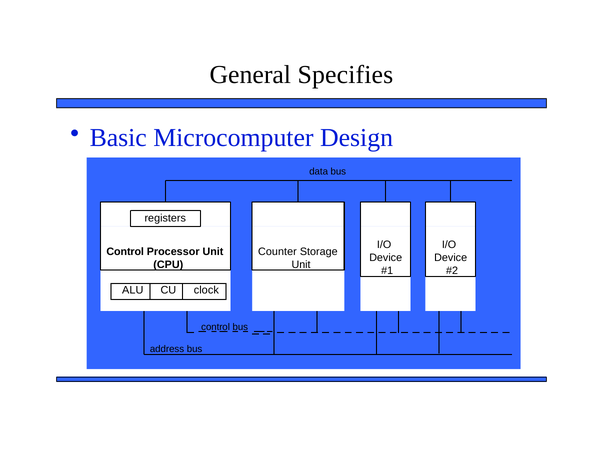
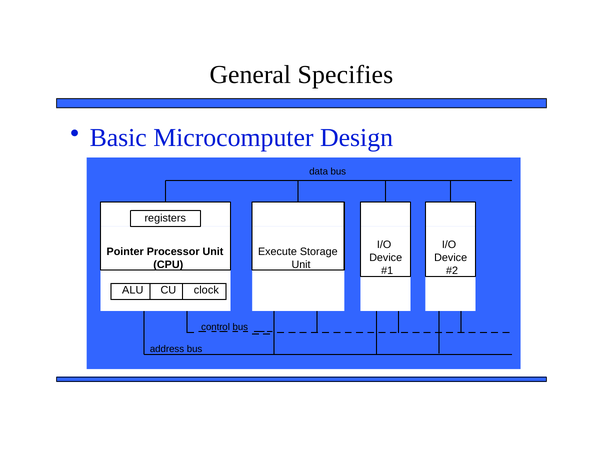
Control: Control -> Pointer (125, 251)
Counter: Counter -> Execute (277, 251)
